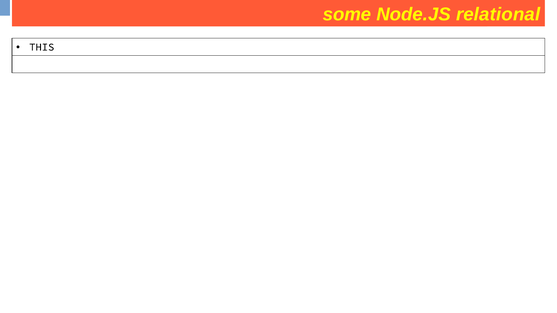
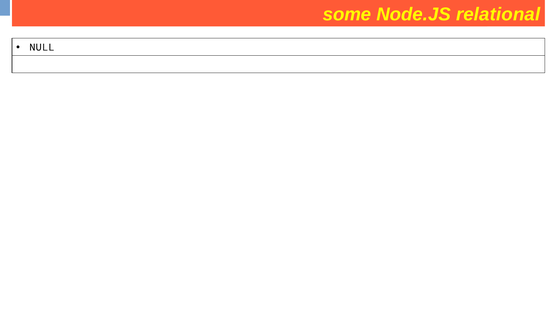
THIS: THIS -> NULL (42, 47)
